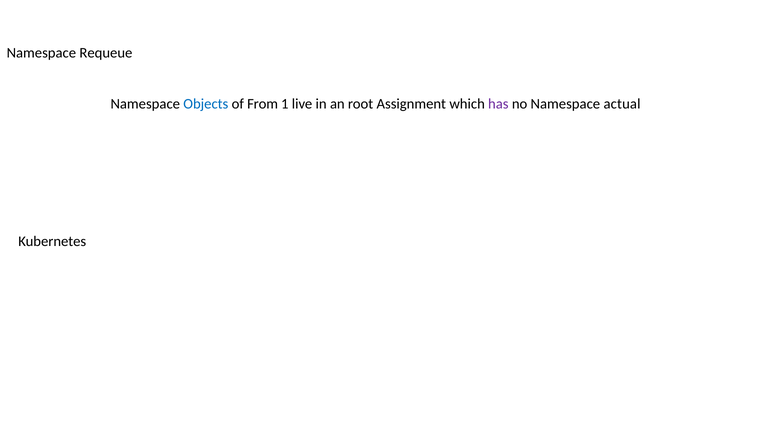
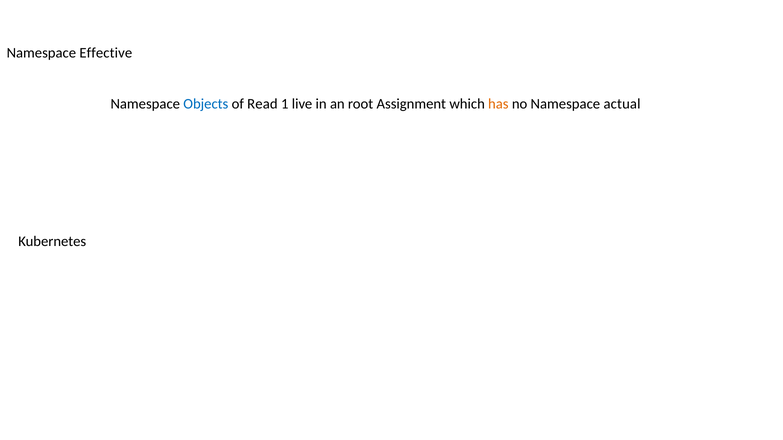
Requeue: Requeue -> Effective (106, 53)
From: From -> Read (262, 104)
has colour: purple -> orange (498, 104)
